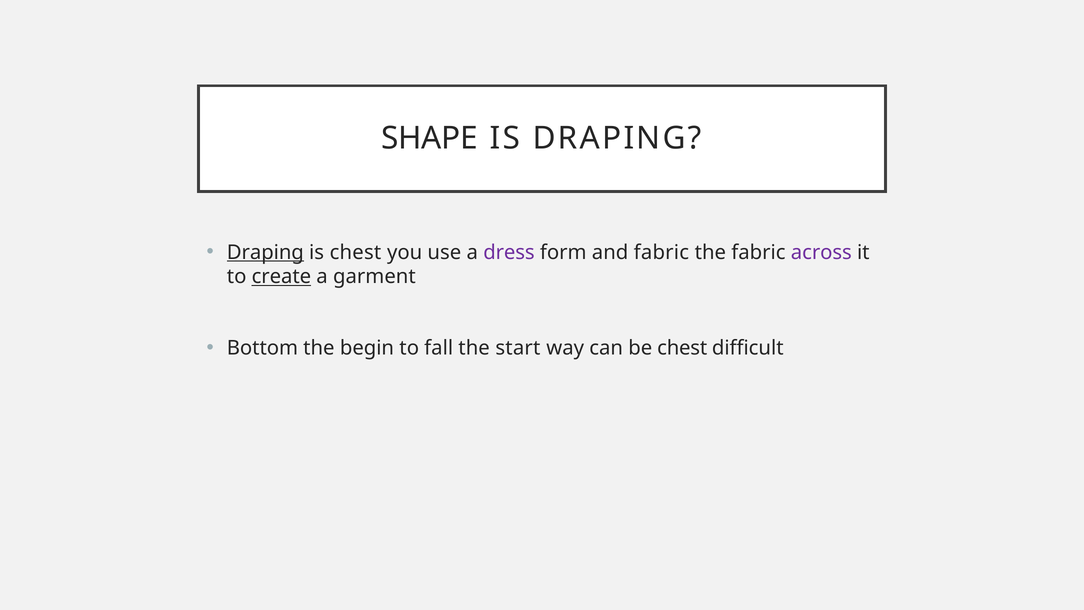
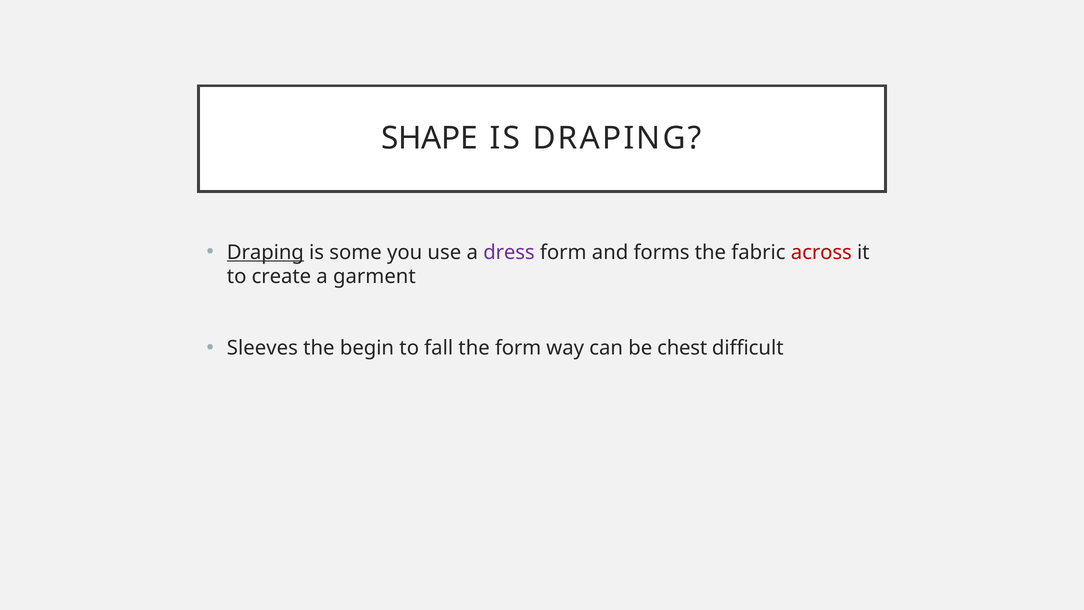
is chest: chest -> some (356, 252)
and fabric: fabric -> forms (662, 252)
across colour: purple -> red (821, 252)
create underline: present -> none (281, 277)
Bottom: Bottom -> Sleeves (262, 348)
the start: start -> form (518, 348)
